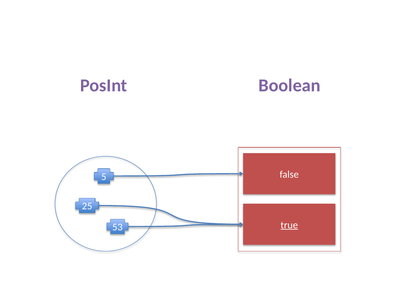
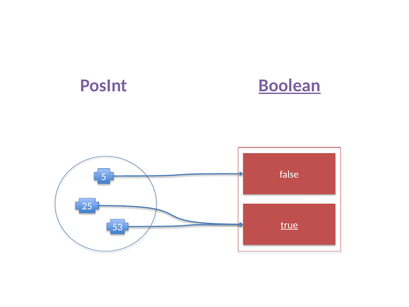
Boolean underline: none -> present (290, 85)
